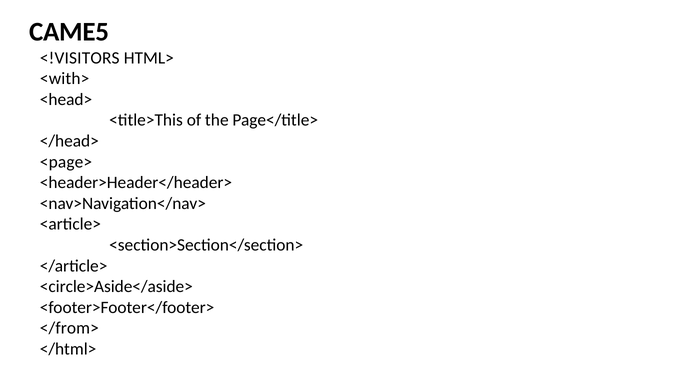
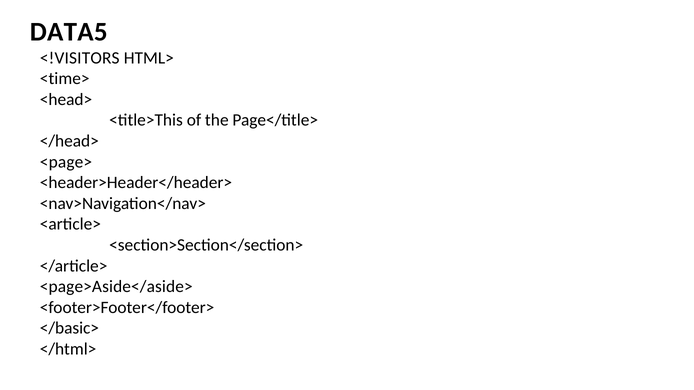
CAME5: CAME5 -> DATA5 (69, 32)
<with>: <with> -> <time> (65, 79)
<circle>Aside</aside>: <circle>Aside</aside> -> <page>Aside</aside> (116, 287)
</from>: </from> -> </basic> (69, 329)
